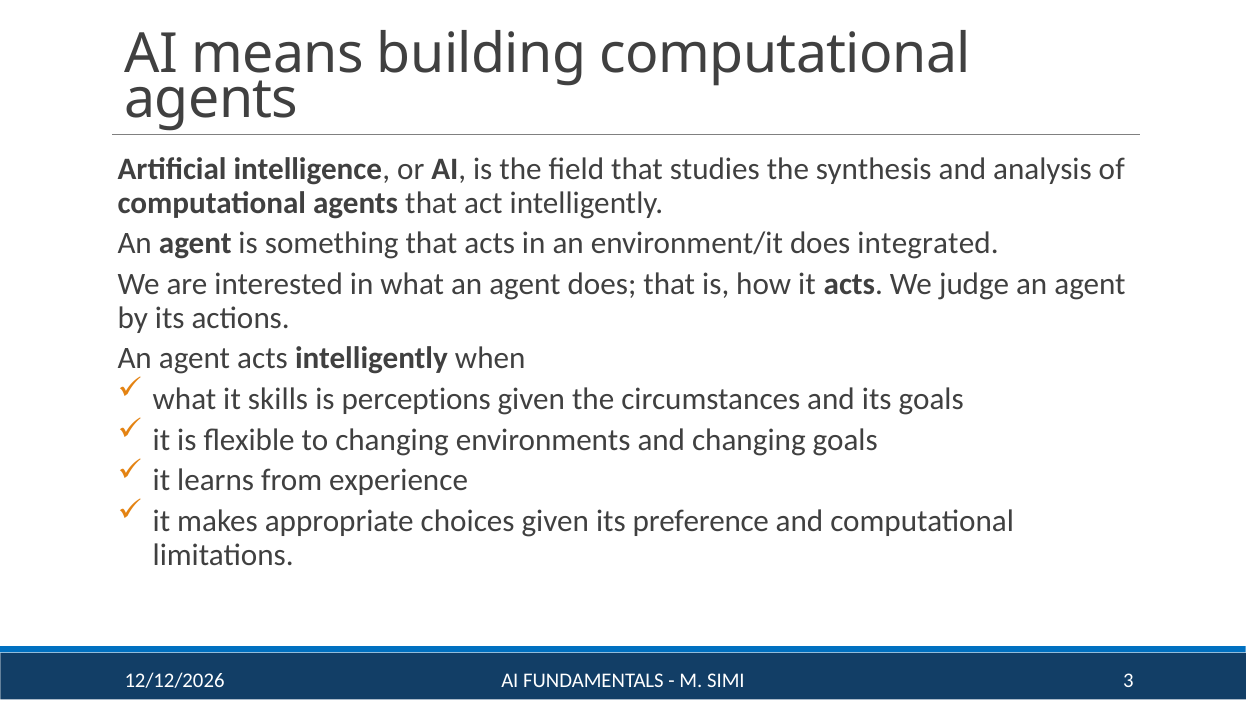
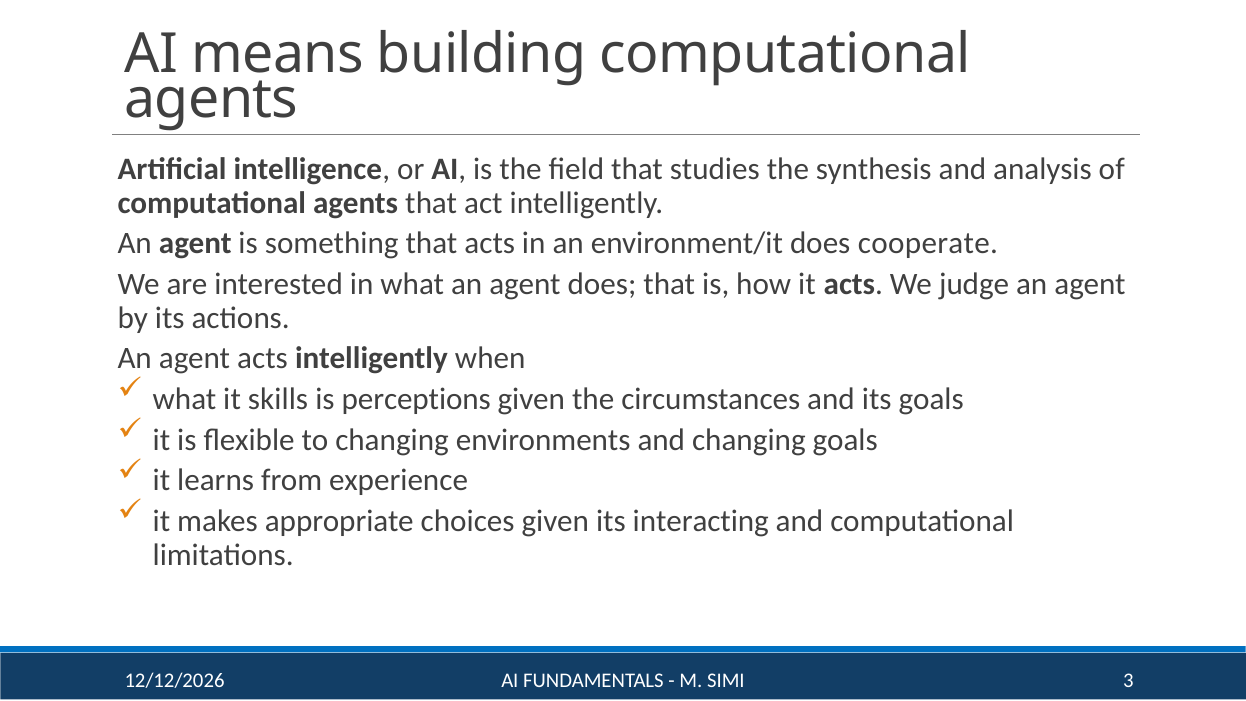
integrated: integrated -> cooperate (928, 244)
preference: preference -> interacting (701, 521)
